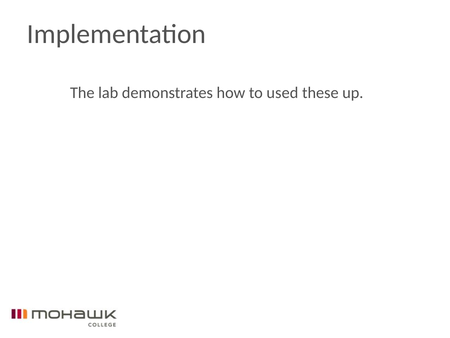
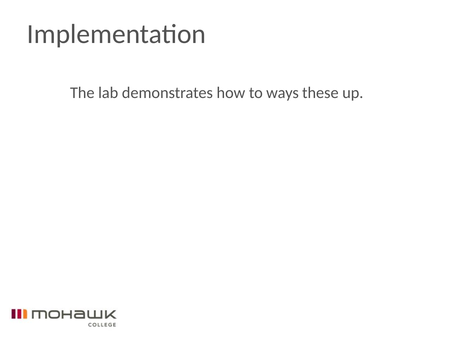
used: used -> ways (283, 93)
